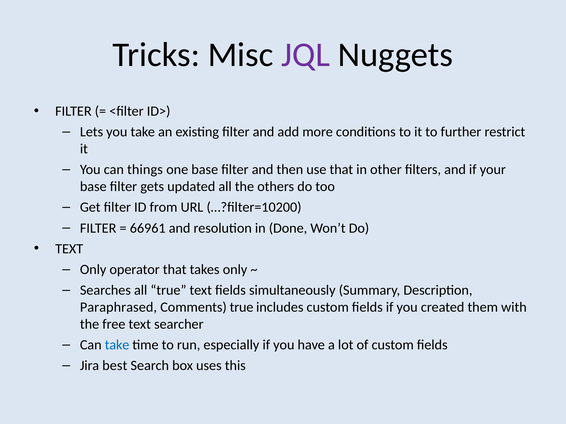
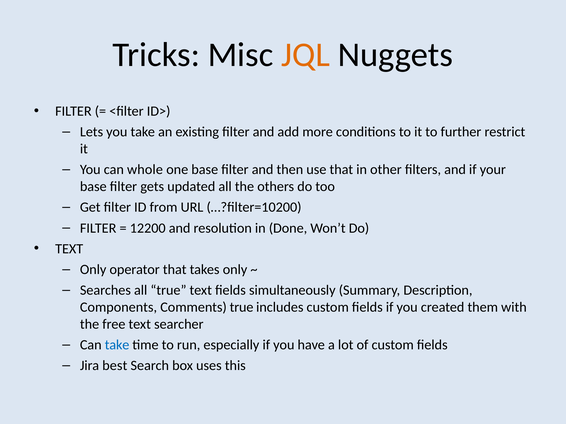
JQL colour: purple -> orange (306, 55)
things: things -> whole (145, 170)
66961: 66961 -> 12200 (148, 228)
Paraphrased: Paraphrased -> Components (119, 308)
